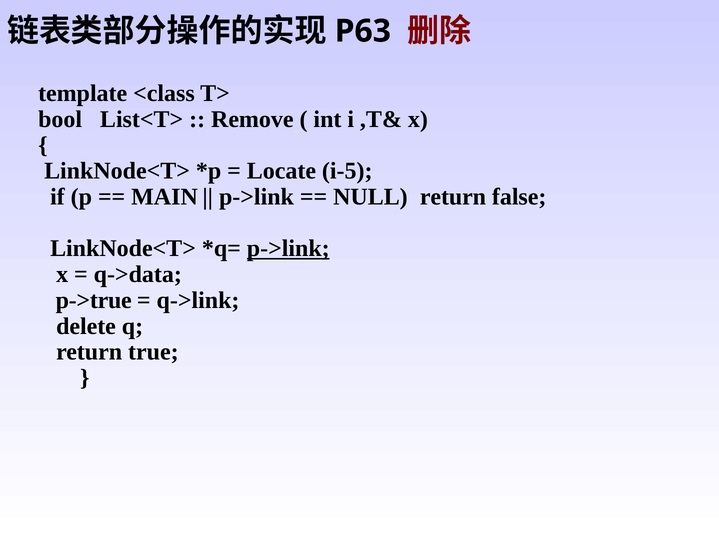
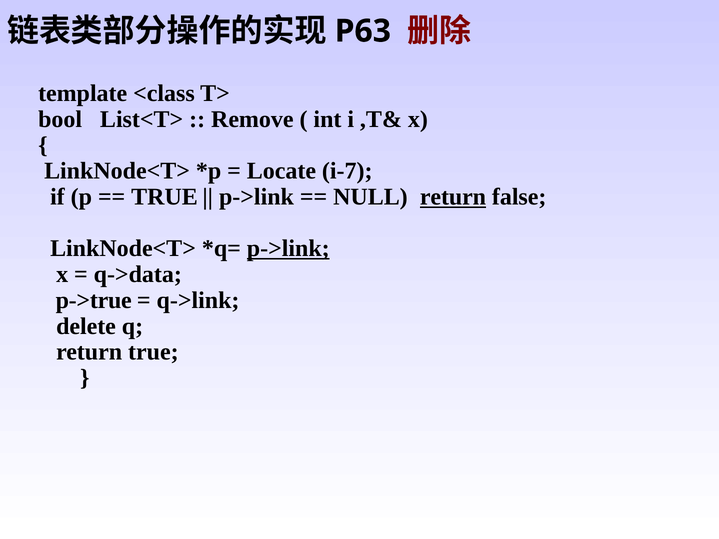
i-5: i-5 -> i-7 (347, 171)
MAIN: MAIN -> TRUE (165, 197)
return underline: none -> present (453, 197)
